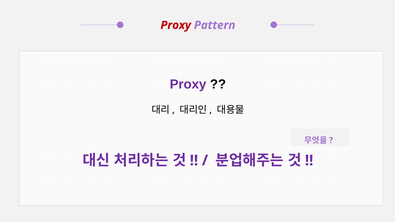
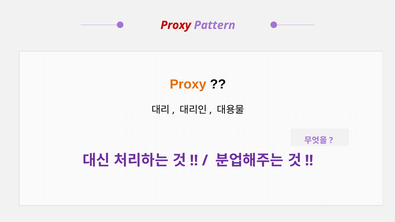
Proxy colour: purple -> orange (188, 84)
